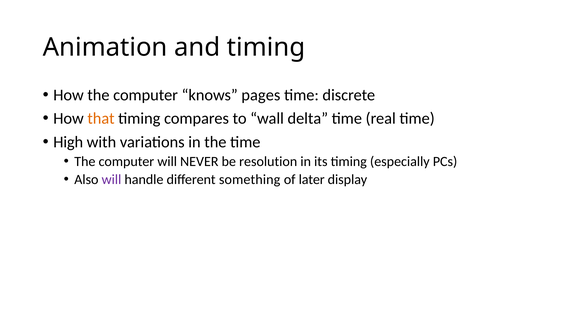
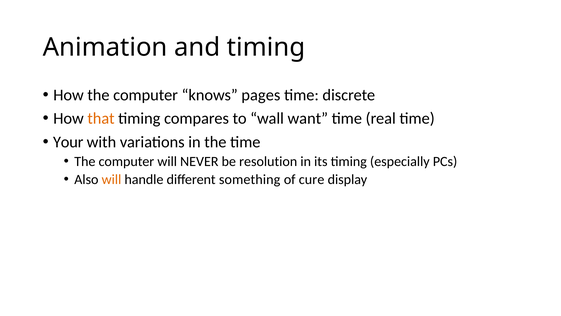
delta: delta -> want (308, 118)
High: High -> Your (68, 142)
will colour: purple -> orange (111, 179)
later: later -> cure (312, 179)
